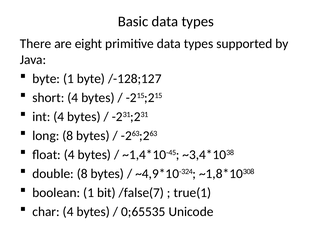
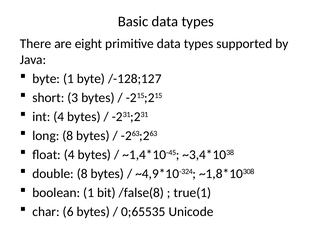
short 4: 4 -> 3 (73, 98)
/false(7: /false(7 -> /false(8 (141, 193)
char 4: 4 -> 6 (68, 212)
